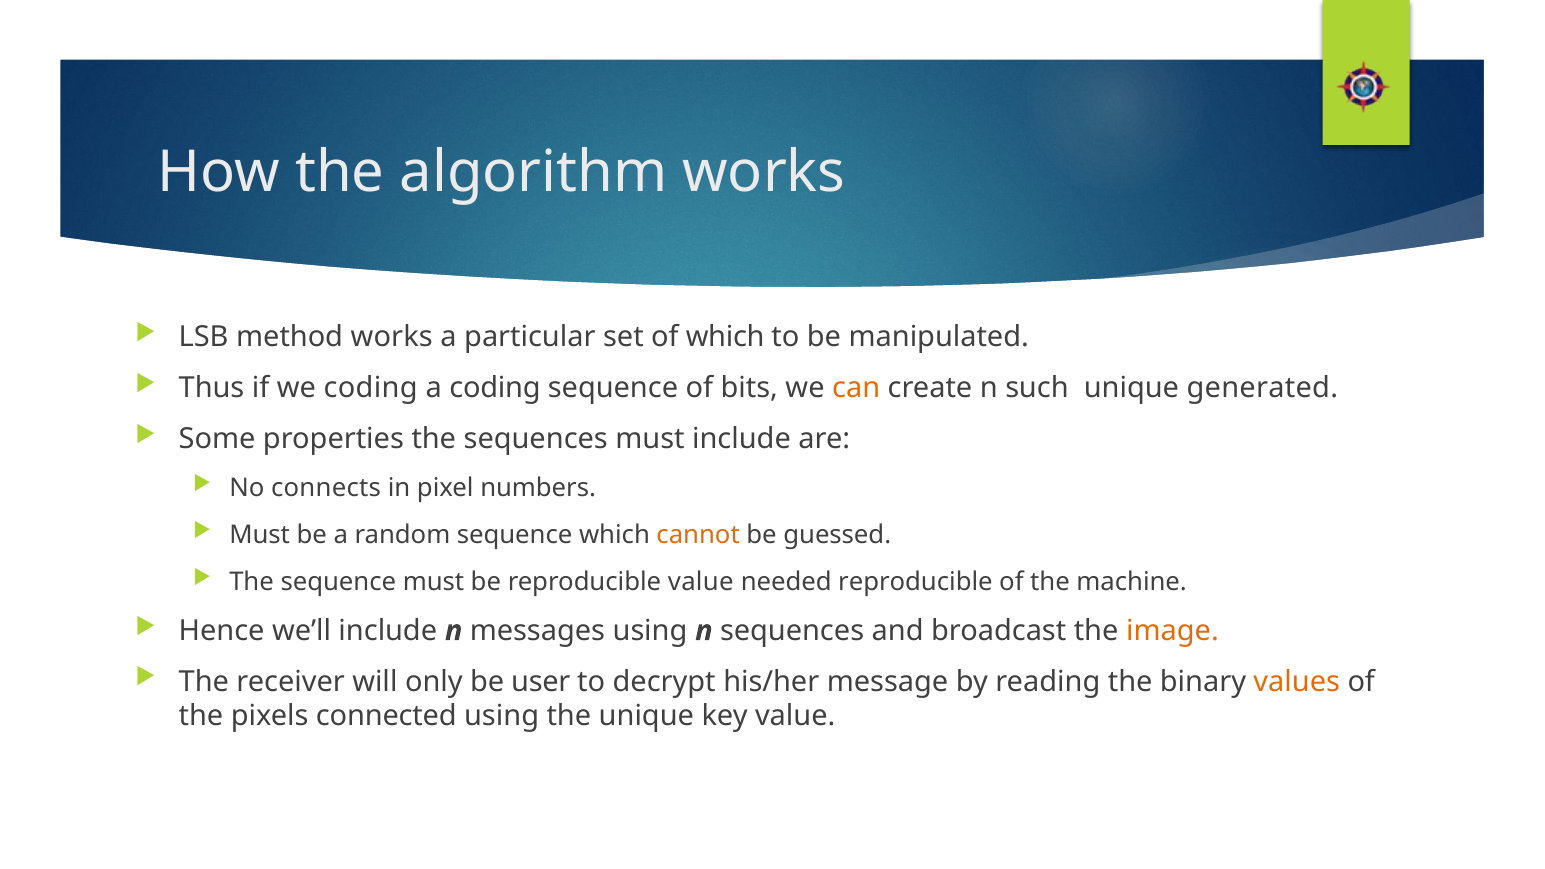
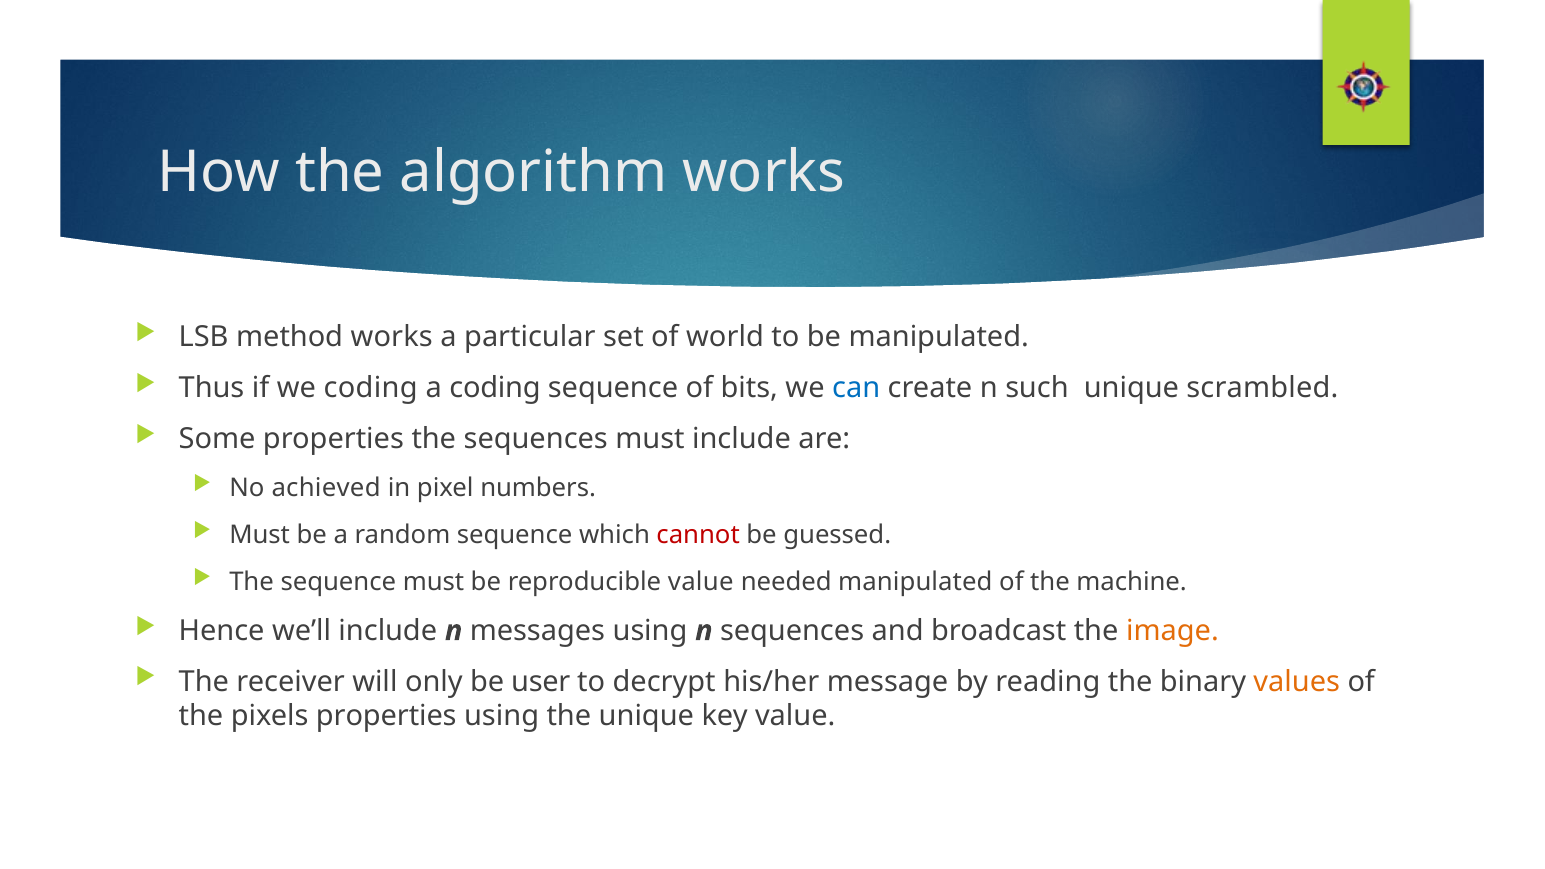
of which: which -> world (725, 337)
can colour: orange -> blue (856, 388)
generated: generated -> scrambled (1262, 388)
connects: connects -> achieved (326, 488)
cannot colour: orange -> red (698, 535)
needed reproducible: reproducible -> manipulated (915, 582)
pixels connected: connected -> properties (386, 716)
